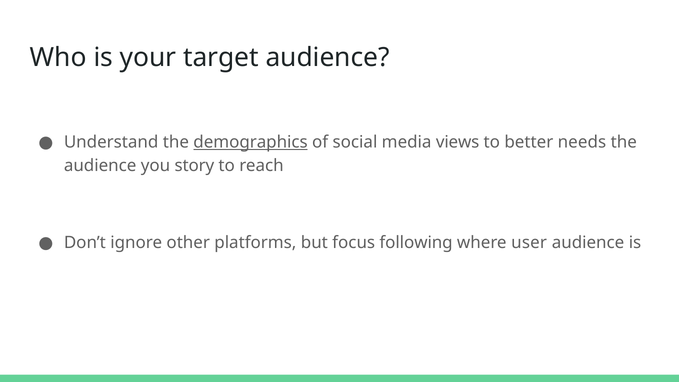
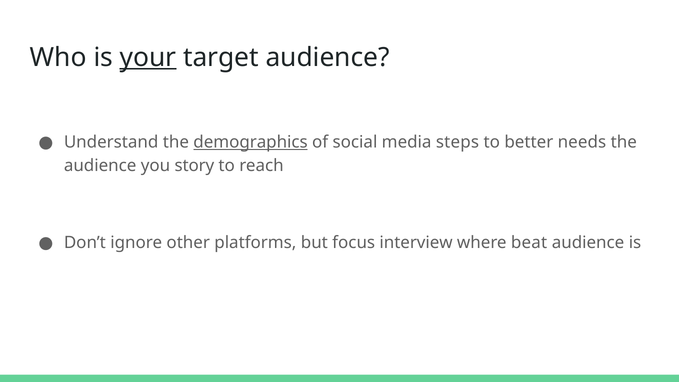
your underline: none -> present (148, 58)
views: views -> steps (457, 142)
following: following -> interview (416, 243)
user: user -> beat (529, 243)
